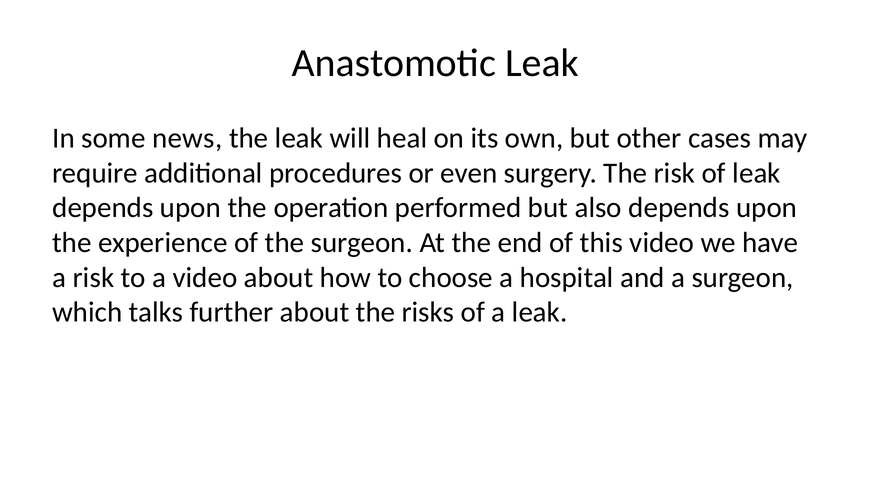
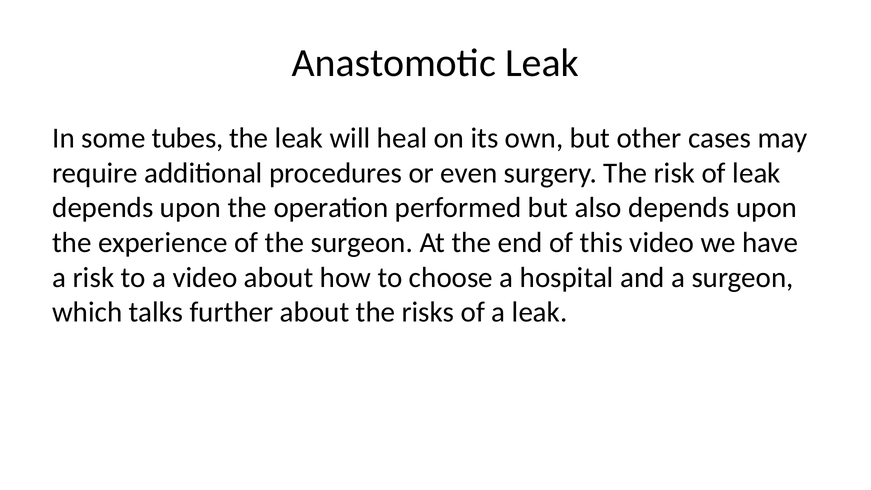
news: news -> tubes (187, 138)
